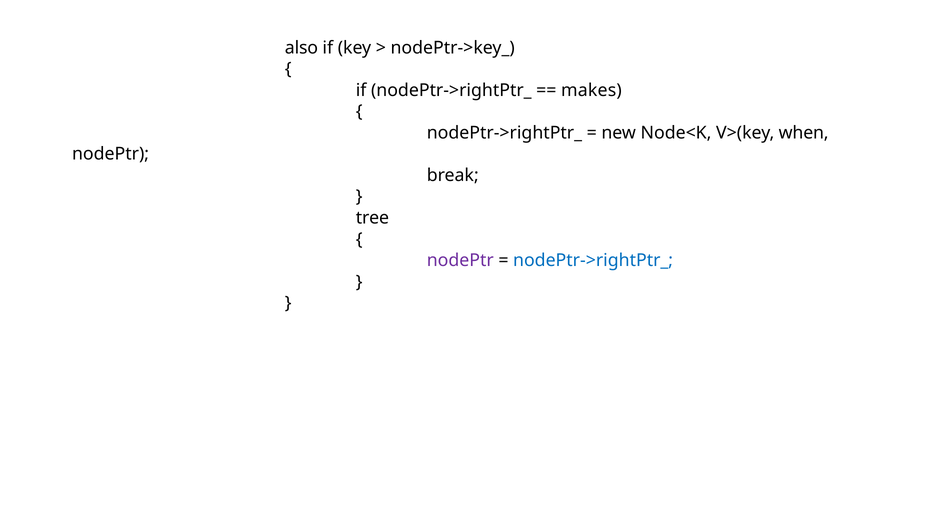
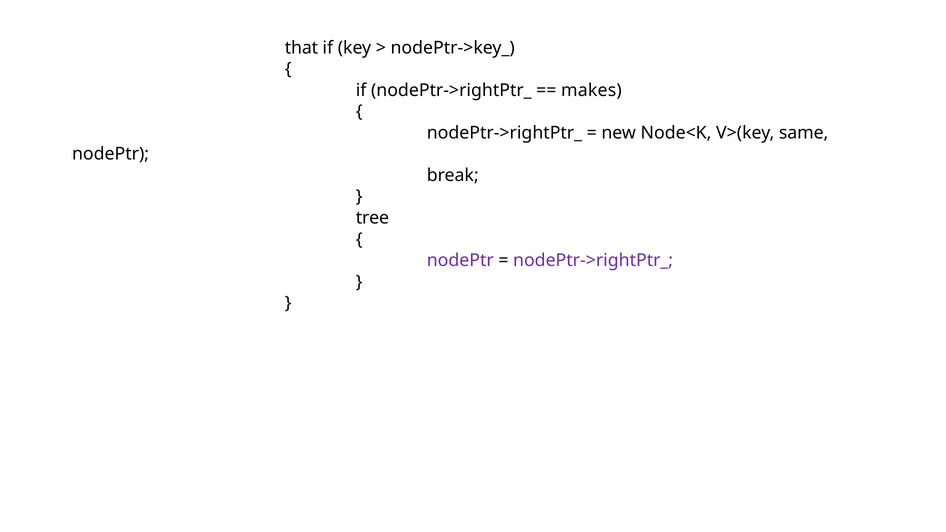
also: also -> that (301, 48)
when: when -> same (804, 133)
nodePtr->rightPtr_ colour: blue -> purple (593, 261)
